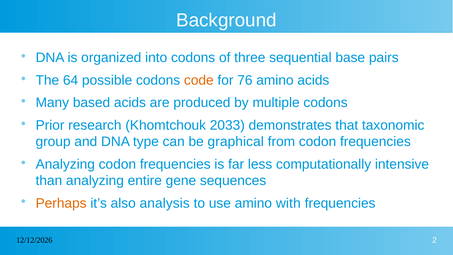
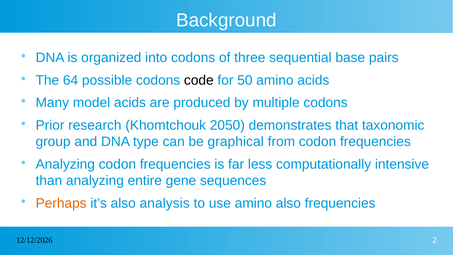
code colour: orange -> black (199, 80)
76: 76 -> 50 (245, 80)
based: based -> model (92, 103)
2033: 2033 -> 2050 (227, 125)
amino with: with -> also (288, 203)
